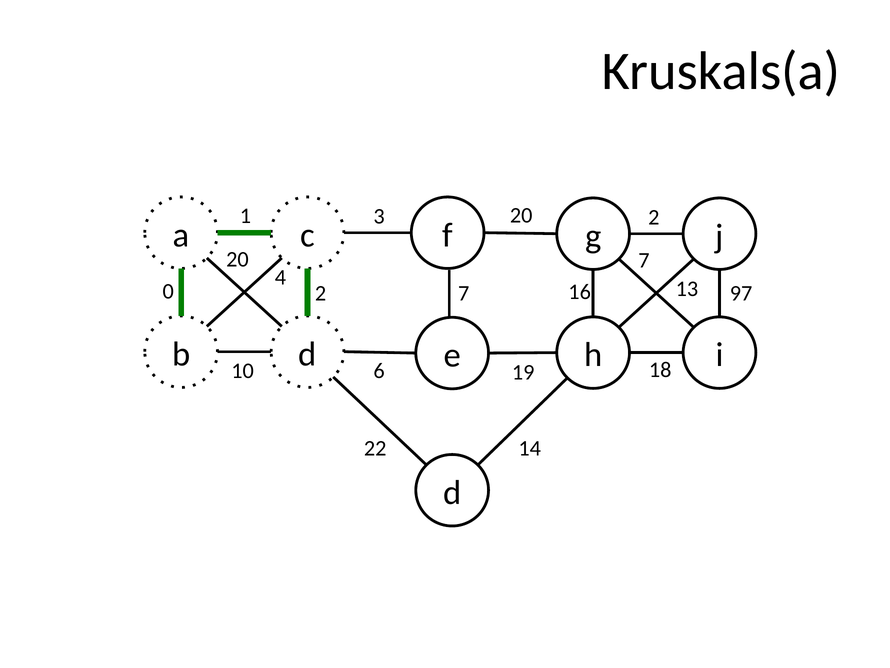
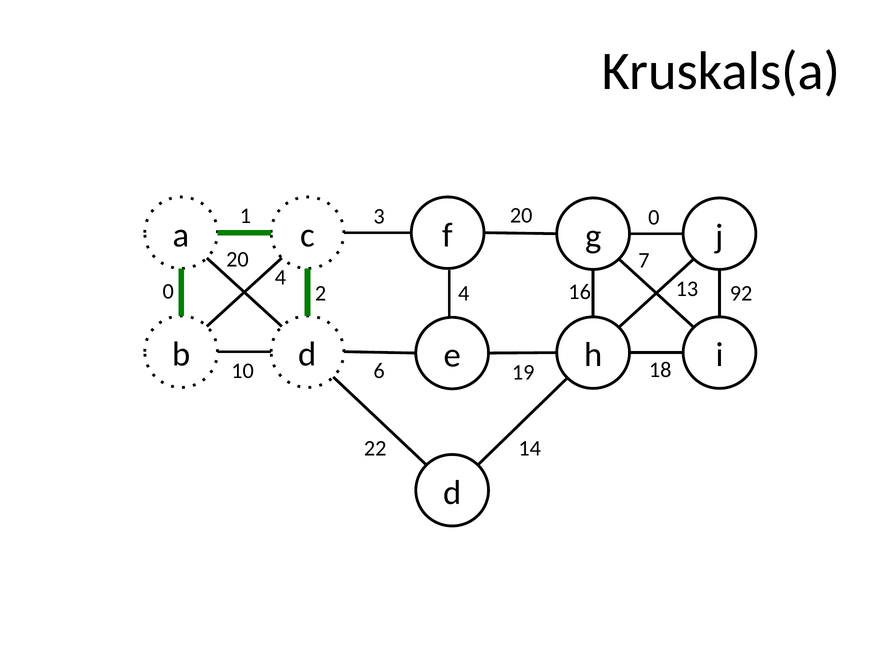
20 2: 2 -> 0 (654, 217)
97: 97 -> 92 (741, 293)
7: 7 -> 4 (464, 293)
